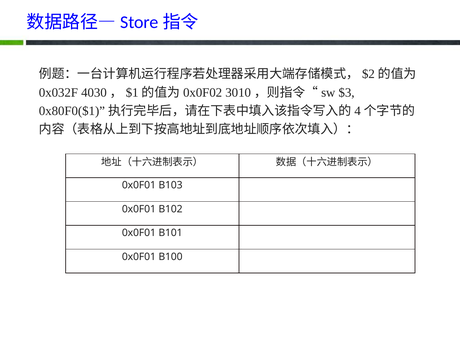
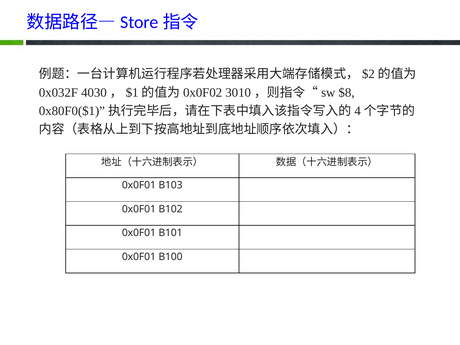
$3: $3 -> $8 (347, 92)
